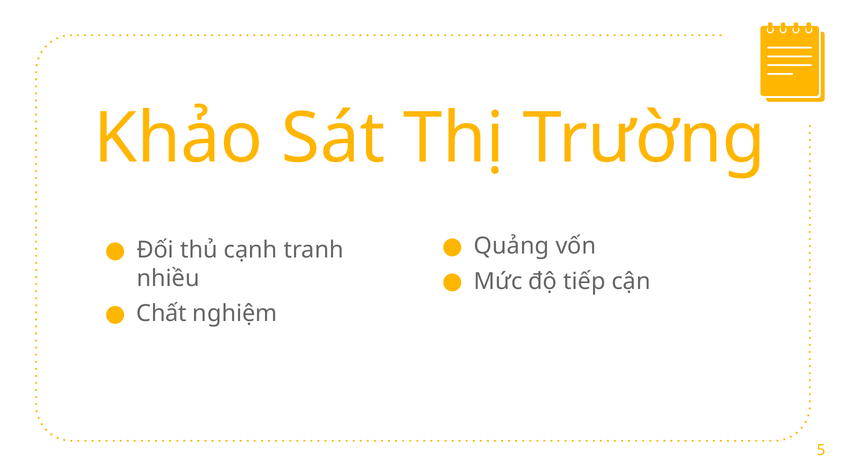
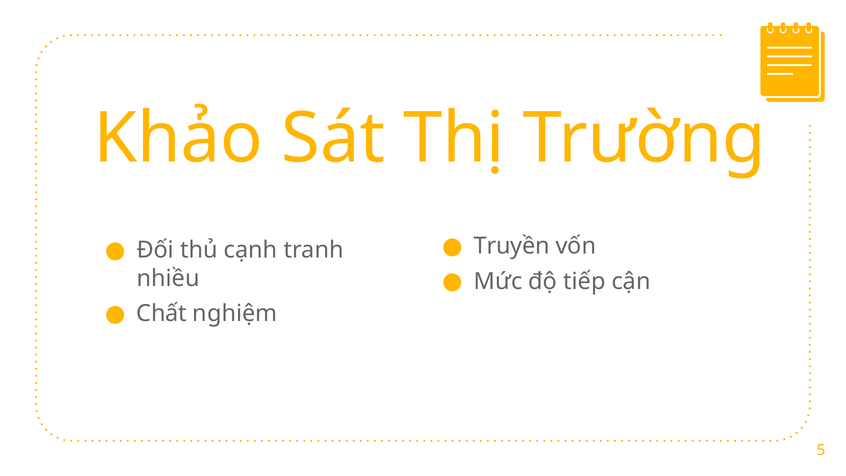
Quảng: Quảng -> Truyền (512, 246)
